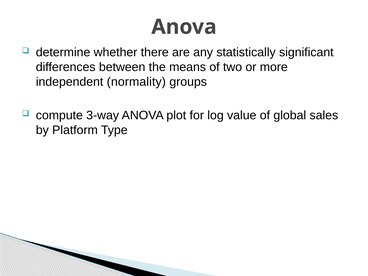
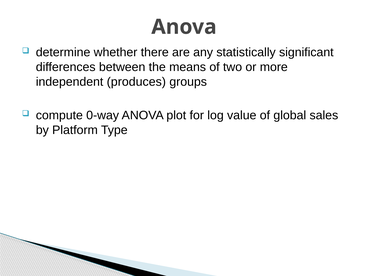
normality: normality -> produces (136, 82)
3-way: 3-way -> 0-way (103, 115)
